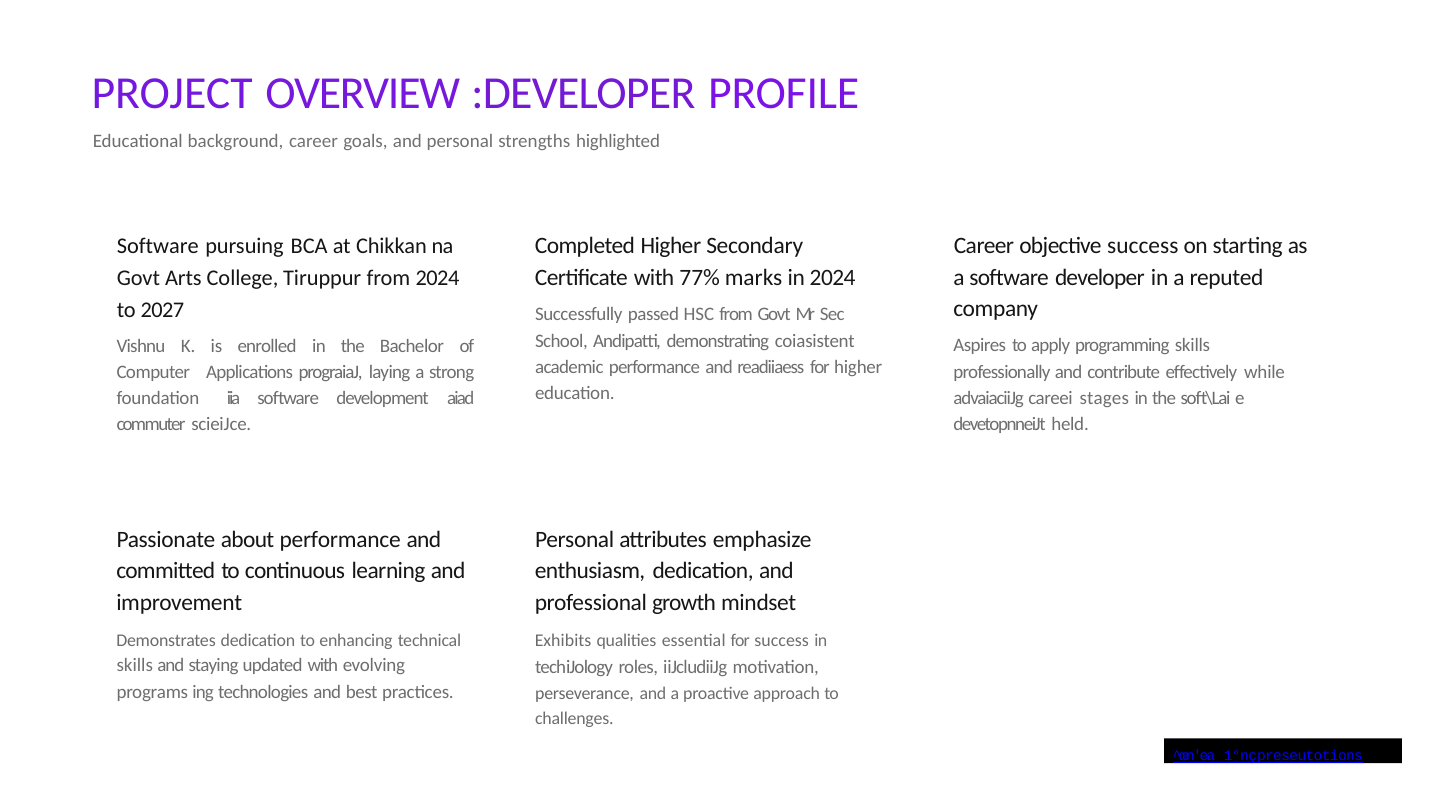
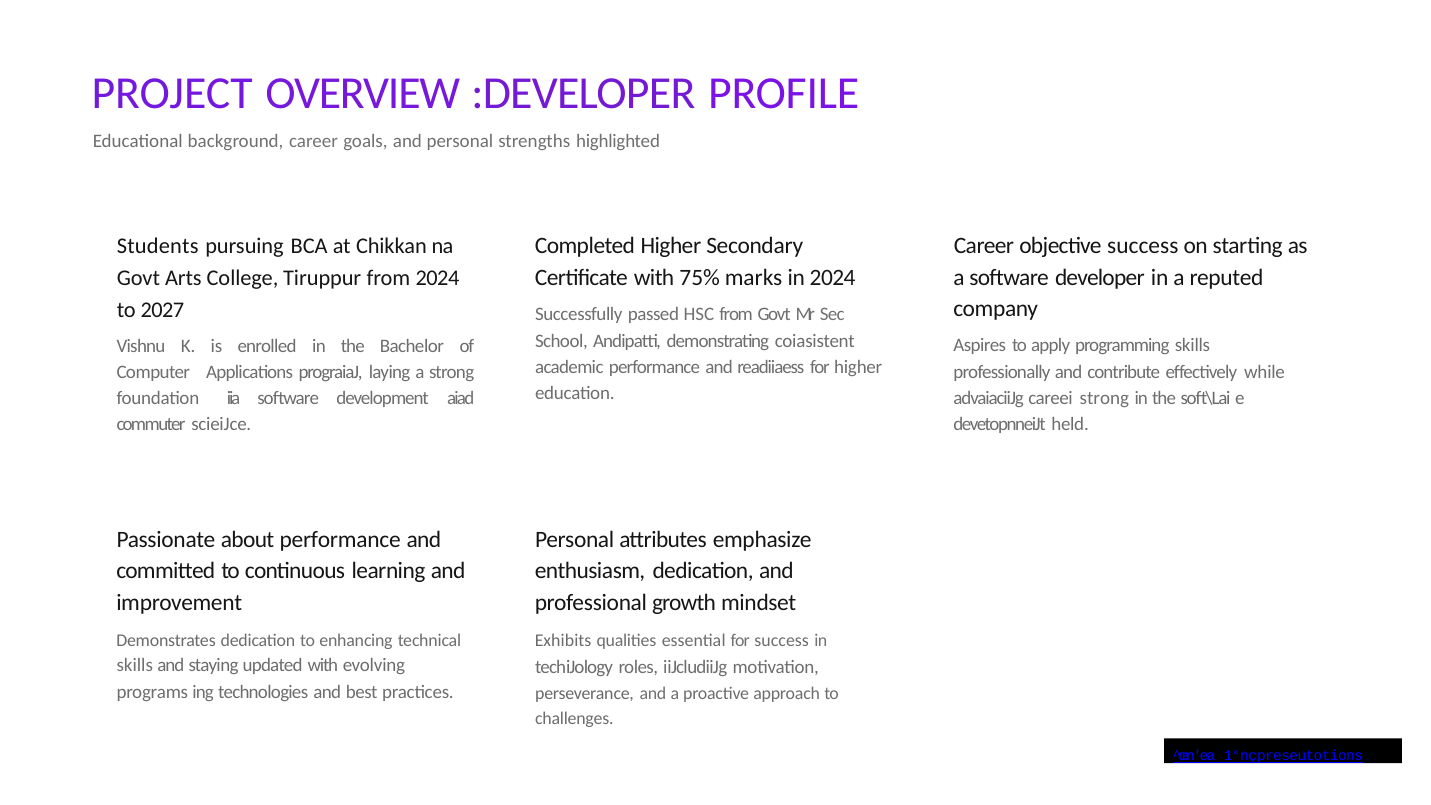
Software: Software -> Students (158, 246)
77%: 77% -> 75% (700, 278)
careei stages: stages -> strong (1104, 398)
